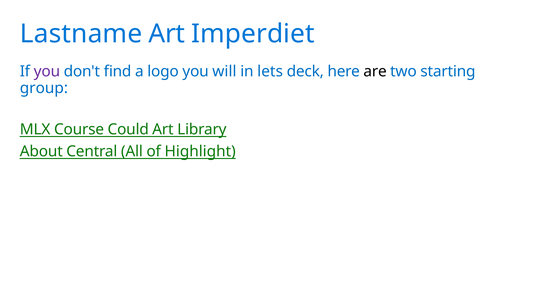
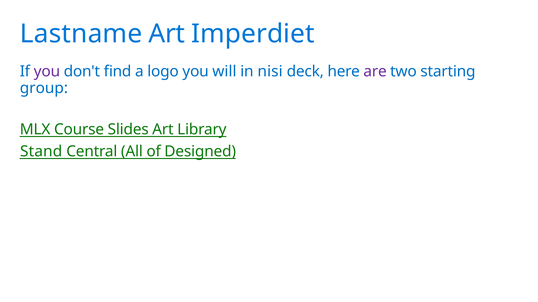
lets: lets -> nisi (270, 72)
are colour: black -> purple (375, 72)
Could: Could -> Slides (128, 130)
About: About -> Stand (41, 152)
Highlight: Highlight -> Designed (200, 152)
